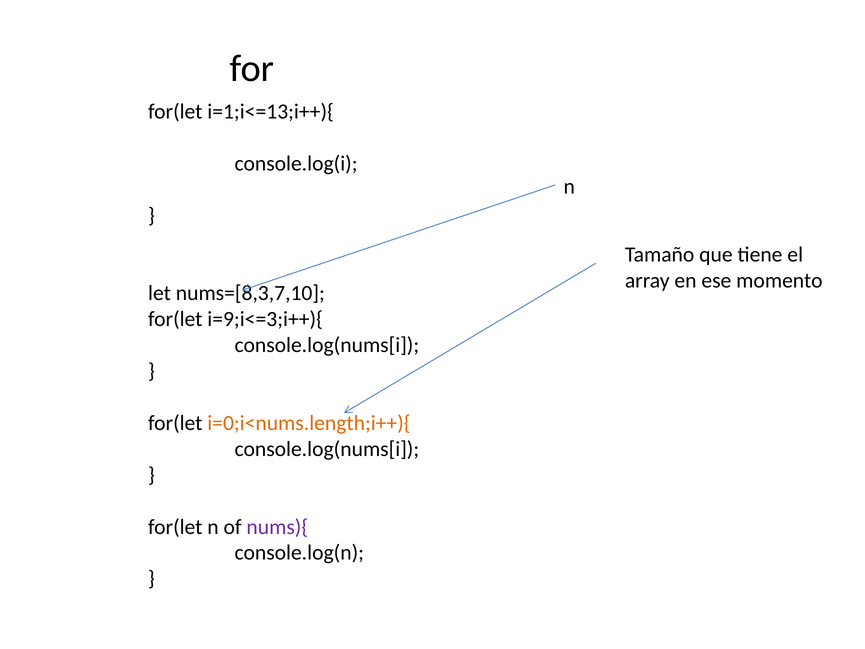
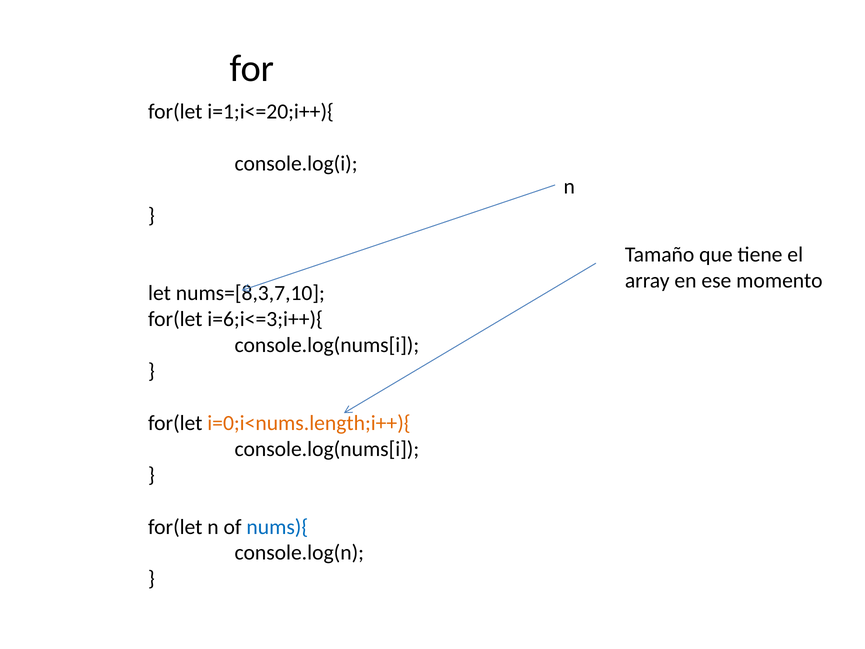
i=1;i<=13;i++){: i=1;i<=13;i++){ -> i=1;i<=20;i++){ (271, 111)
i=9;i<=3;i++){: i=9;i<=3;i++){ -> i=6;i<=3;i++){ (265, 319)
nums){ colour: purple -> blue (277, 527)
